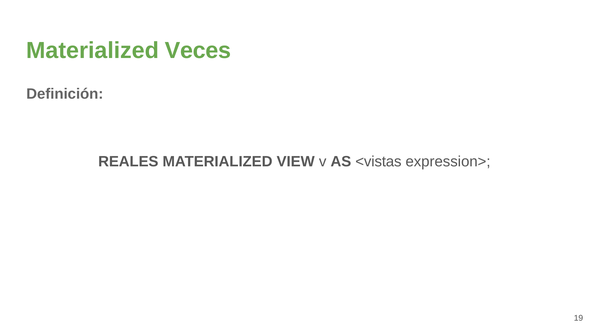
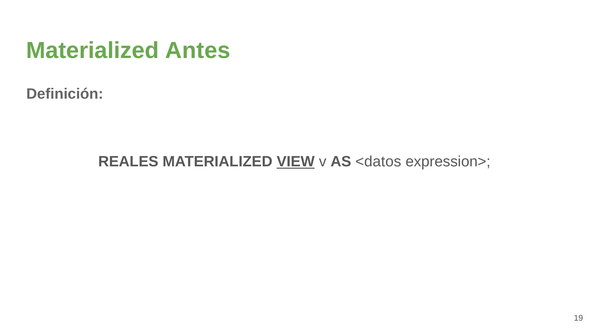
Veces: Veces -> Antes (198, 51)
VIEW underline: none -> present (296, 162)
<vistas: <vistas -> <datos (378, 162)
